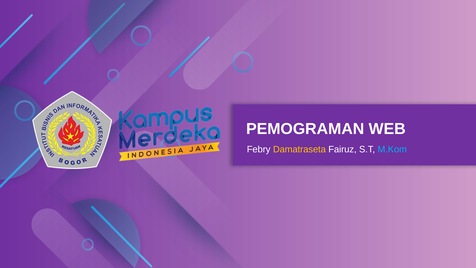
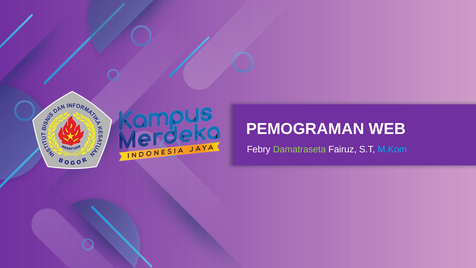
Damatraseta colour: yellow -> light green (299, 149)
